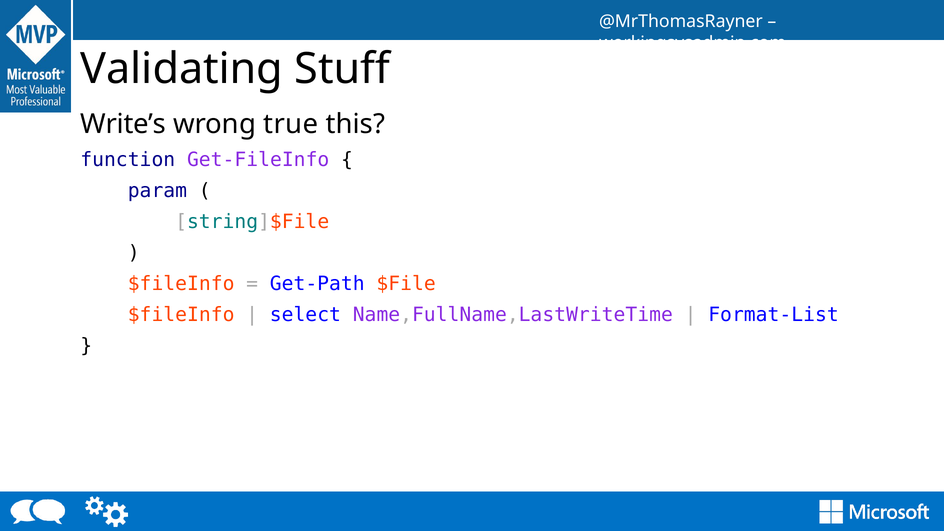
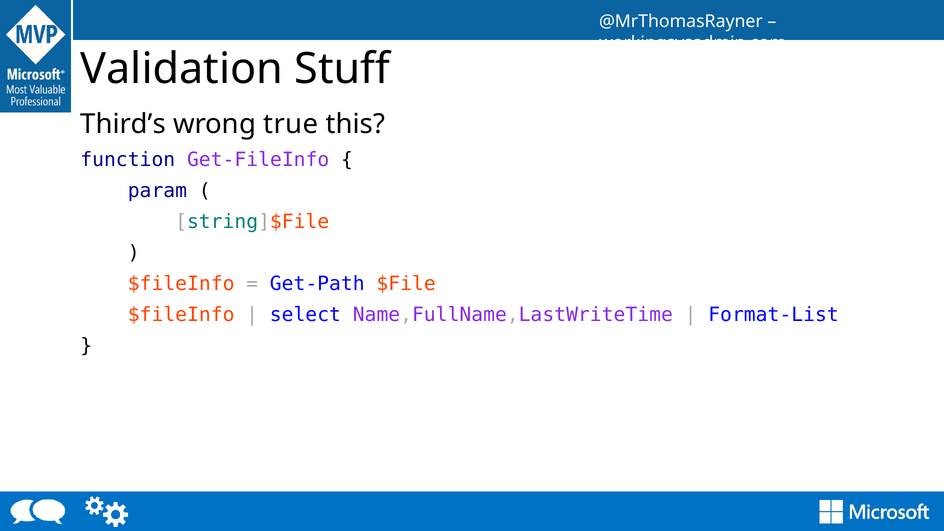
Validating: Validating -> Validation (182, 69)
Write’s: Write’s -> Third’s (123, 124)
